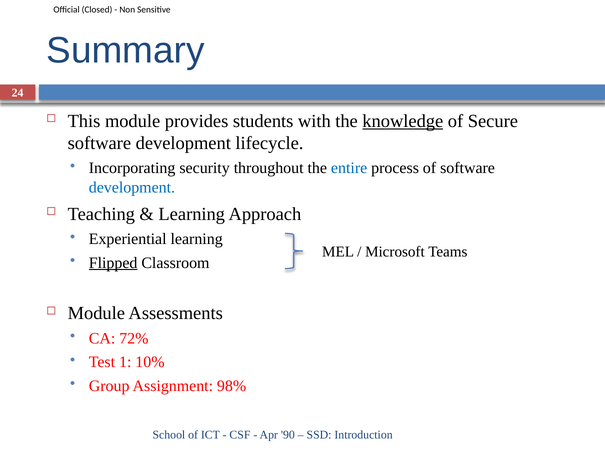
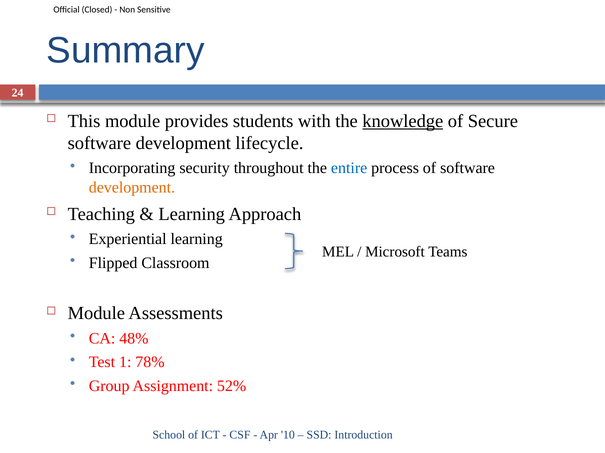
development colour: blue -> orange (132, 188)
Flipped underline: present -> none (113, 263)
72%: 72% -> 48% (134, 339)
10%: 10% -> 78% (150, 363)
98%: 98% -> 52% (232, 386)
90: 90 -> 10 (288, 436)
